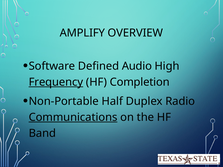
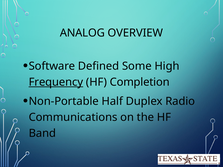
AMPLIFY: AMPLIFY -> ANALOG (82, 33)
Audio: Audio -> Some (137, 66)
Communications underline: present -> none (73, 117)
